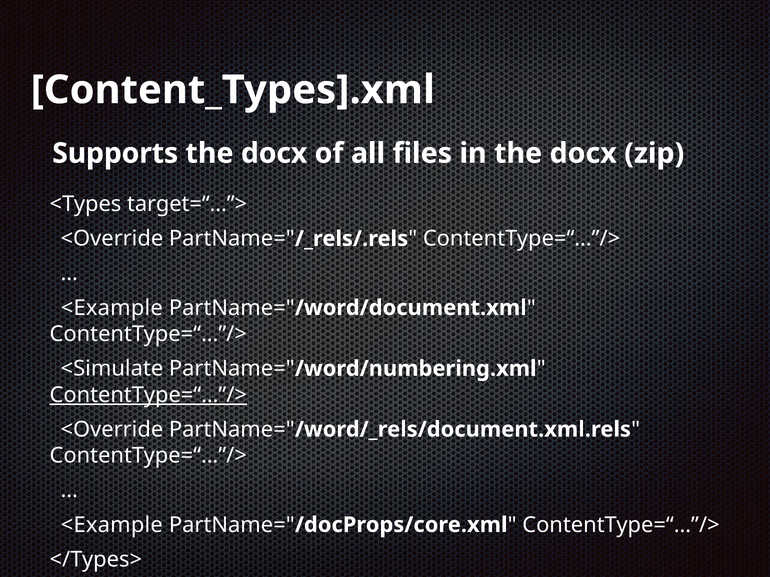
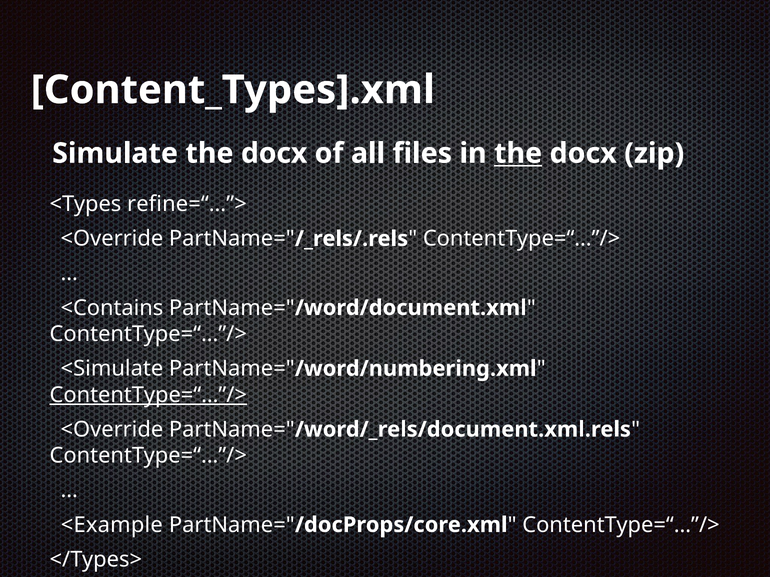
Supports: Supports -> Simulate (115, 153)
the underline: none -> present (518, 153)
target=“…”>: target=“…”> -> refine=“…”> (187, 204)
<Example: <Example -> <Contains (112, 308)
